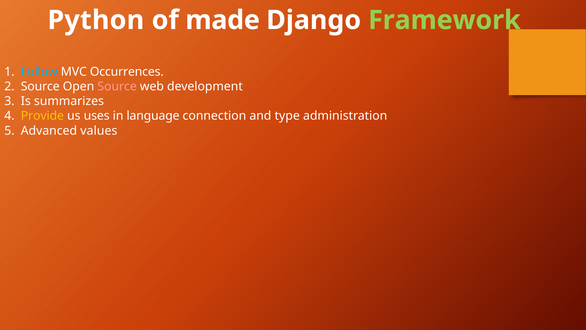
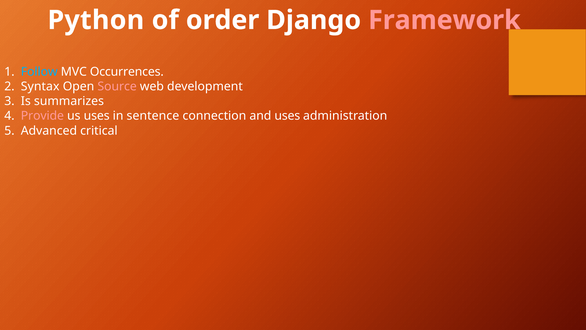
made: made -> order (223, 20)
Framework colour: light green -> pink (444, 20)
Source: Source -> Syntax (40, 87)
Provide colour: yellow -> pink (42, 116)
language: language -> sentence (153, 116)
and type: type -> uses (287, 116)
values: values -> critical (99, 130)
